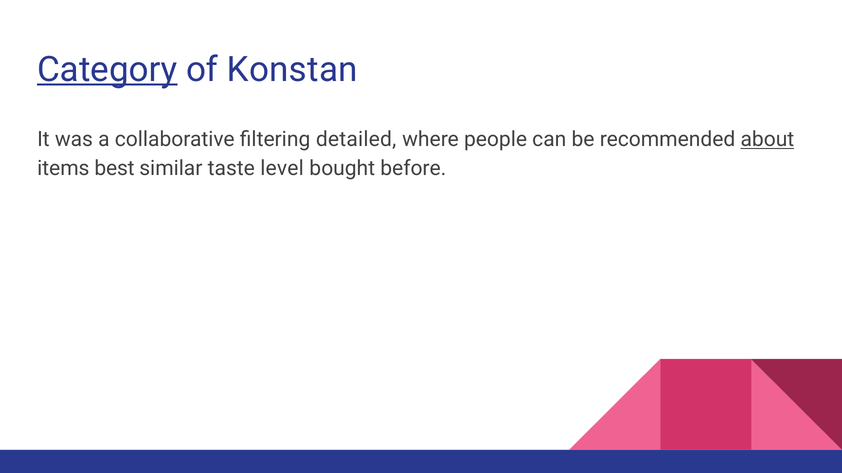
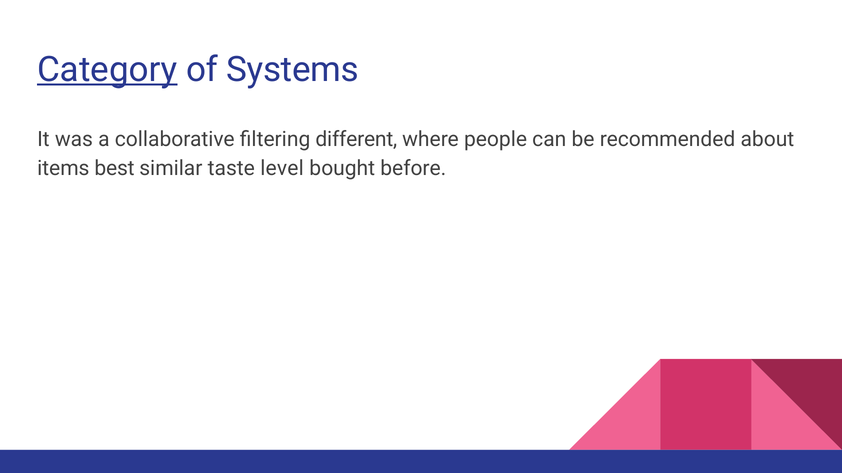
Konstan: Konstan -> Systems (293, 70)
detailed: detailed -> different (356, 140)
about underline: present -> none (767, 140)
